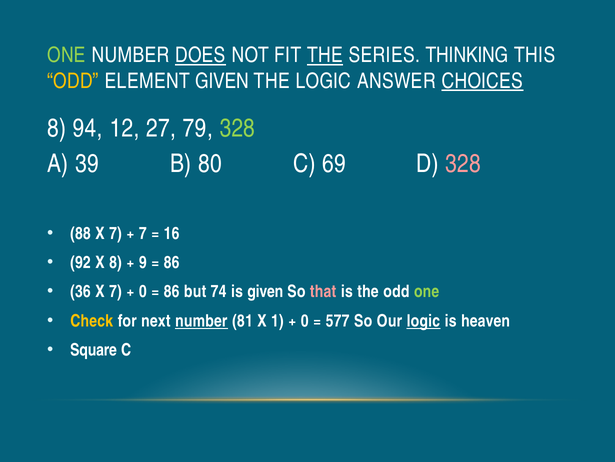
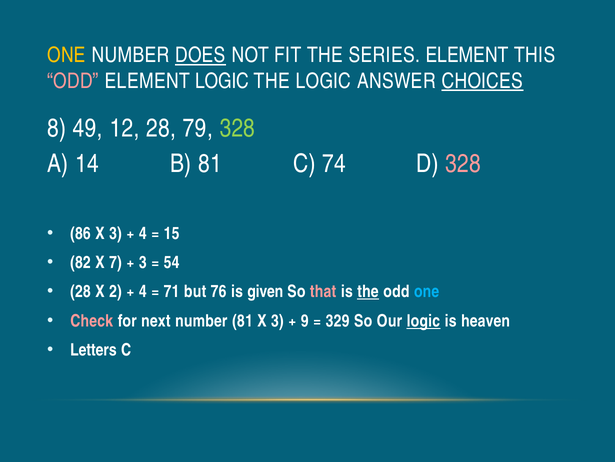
ONE colour: light green -> yellow (66, 55)
THE underline: present -> none (325, 55)
SERIES THINKING: THINKING -> ELEMENT (467, 55)
ODD colour: yellow -> pink (73, 81)
ELEMENT GIVEN: GIVEN -> LOGIC (222, 81)
94: 94 -> 49 (88, 128)
12 27: 27 -> 28 (161, 128)
39: 39 -> 14 (87, 164)
B 80: 80 -> 81 (210, 164)
69: 69 -> 74 (334, 164)
88: 88 -> 86 (80, 233)
7: 7 -> 3 (115, 233)
7: 7 -> 4 (143, 233)
16: 16 -> 15 (172, 233)
92: 92 -> 82 (80, 262)
X 8: 8 -> 7 (115, 262)
9: 9 -> 3 (143, 262)
86: 86 -> 54 (172, 262)
36: 36 -> 28 (80, 291)
7: 7 -> 2 (115, 291)
0: 0 -> 4 (143, 291)
86: 86 -> 71 (172, 291)
74: 74 -> 76 (219, 291)
the underline: none -> present (368, 291)
one colour: light green -> light blue (427, 291)
Check colour: yellow -> pink (92, 320)
number underline: present -> none (201, 320)
81 X 1: 1 -> 3 (277, 320)
0: 0 -> 9 (305, 320)
577: 577 -> 329 (338, 320)
Square: Square -> Letters (93, 349)
